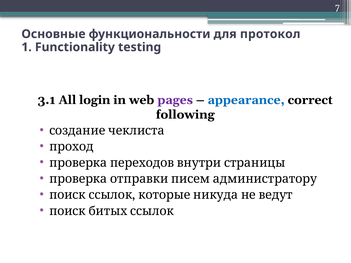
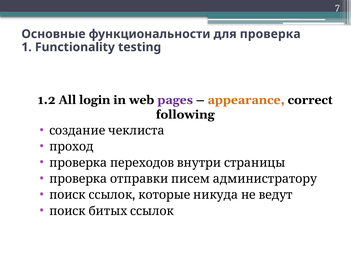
протокол: протокол -> проверка (270, 34)
3.1: 3.1 -> 1.2 (47, 100)
appearance colour: blue -> orange (246, 100)
